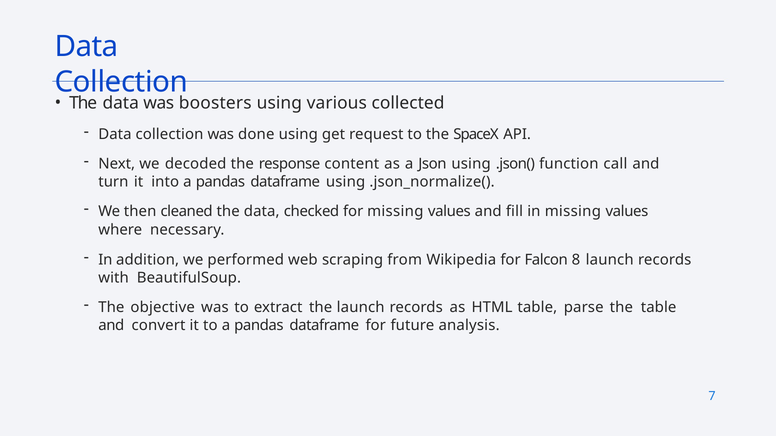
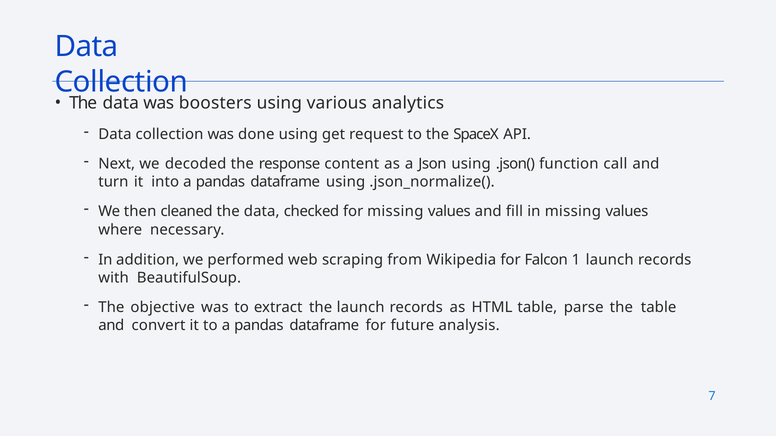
collected: collected -> analytics (408, 103)
8: 8 -> 1 (576, 260)
